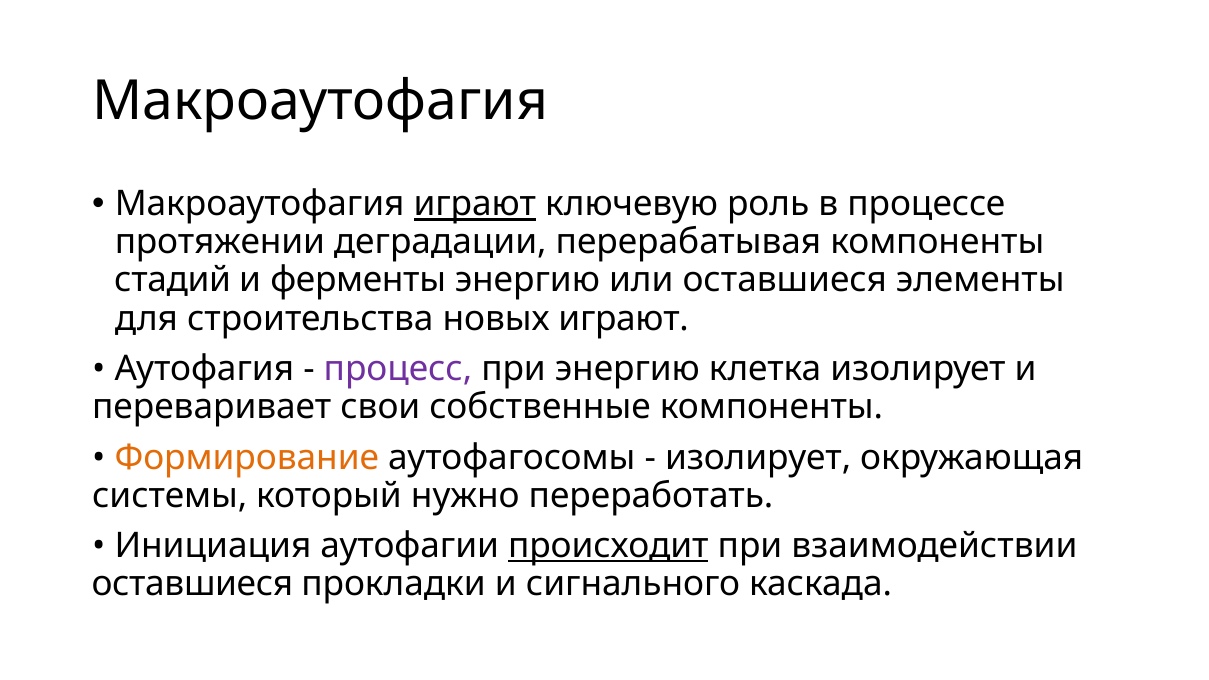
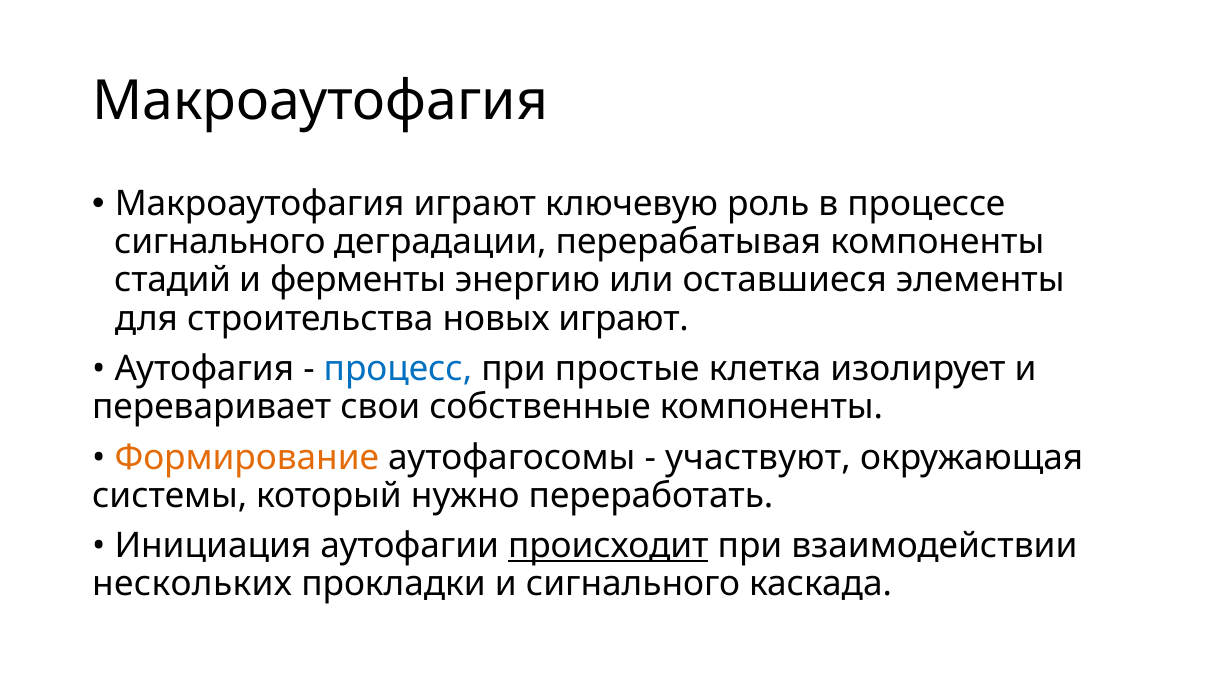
играют underline: present -> none (475, 204)
протяжении: протяжении -> сигнального (220, 242)
процесс colour: purple -> blue (398, 369)
при энергию: энергию -> простые (627, 369)
изолирует: изолирует -> участвуют (758, 458)
оставшиеся: оставшиеся -> нескольких (192, 584)
